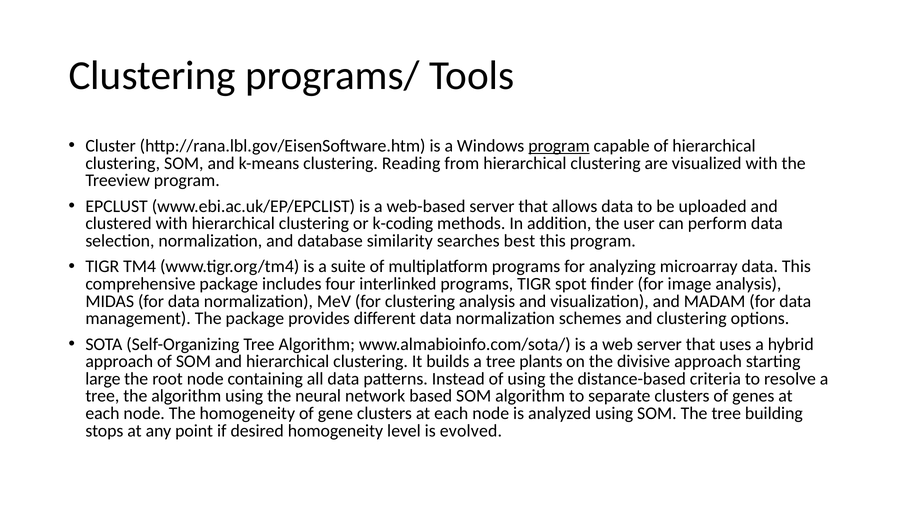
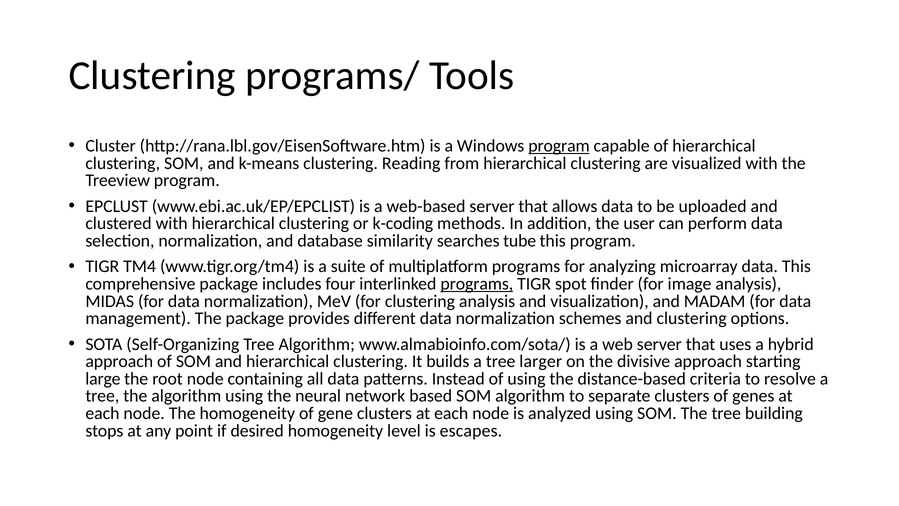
best: best -> tube (520, 241)
programs underline: none -> present (477, 284)
plants: plants -> larger (541, 361)
evolved: evolved -> escapes (471, 430)
